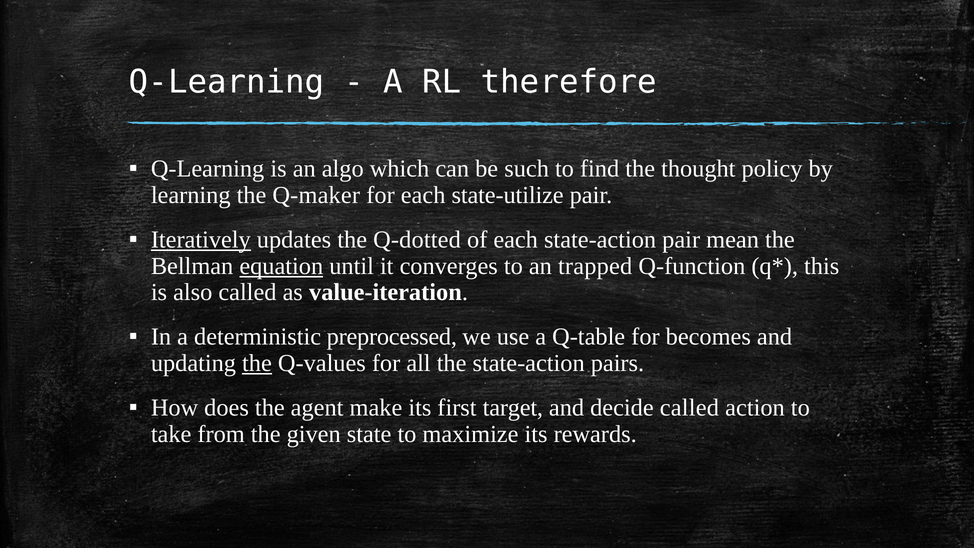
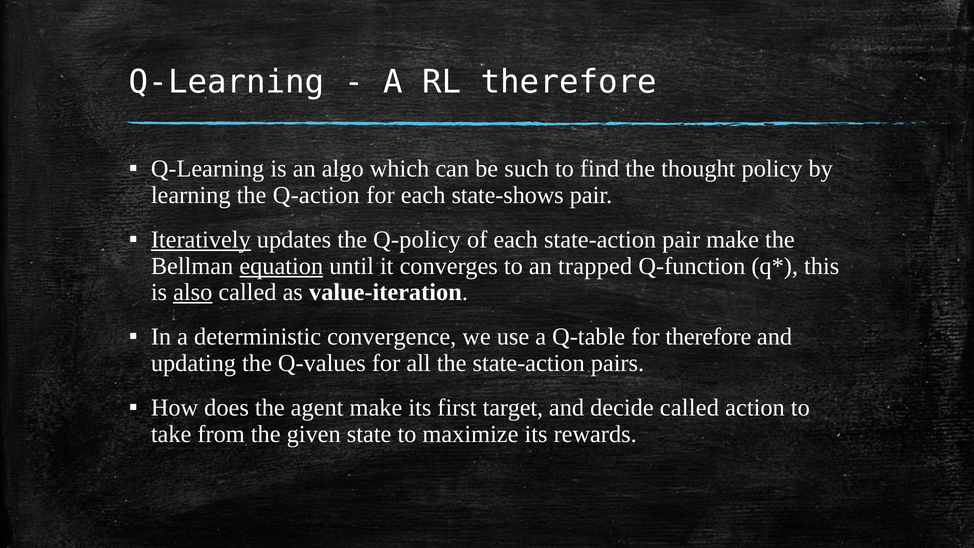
Q-maker: Q-maker -> Q-action (316, 195)
state-utilize: state-utilize -> state-shows (508, 195)
Q-dotted: Q-dotted -> Q-policy (417, 240)
pair mean: mean -> make (733, 240)
also underline: none -> present (193, 292)
preprocessed: preprocessed -> convergence (392, 337)
for becomes: becomes -> therefore (708, 337)
the underline: present -> none (257, 363)
